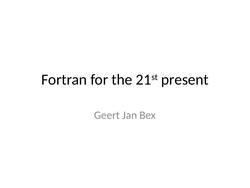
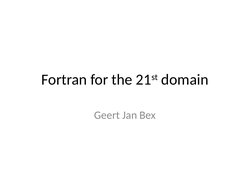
present: present -> domain (185, 79)
